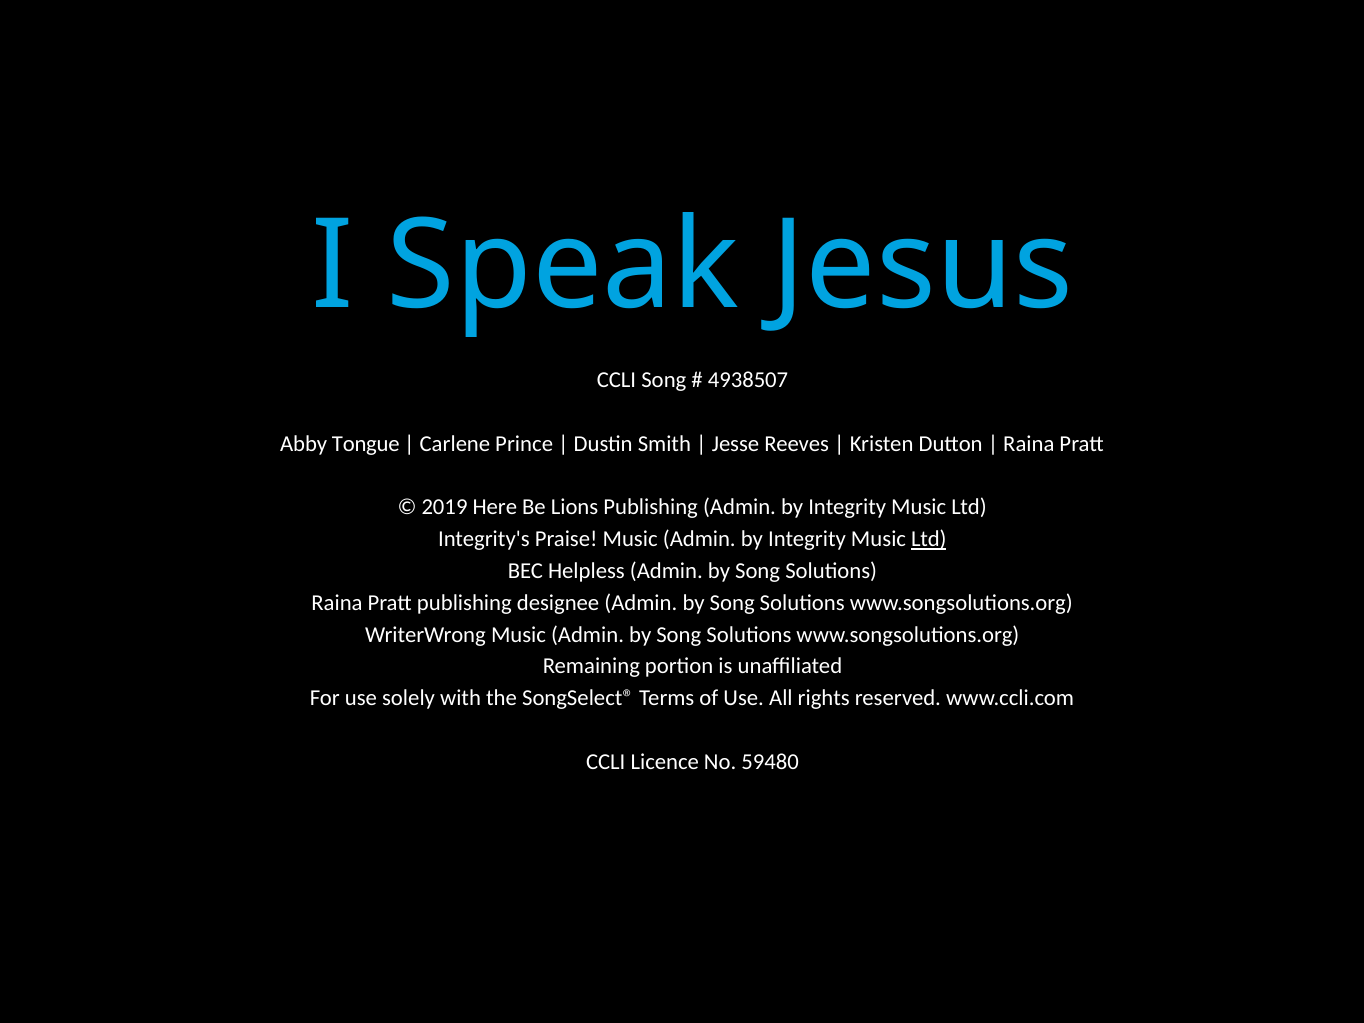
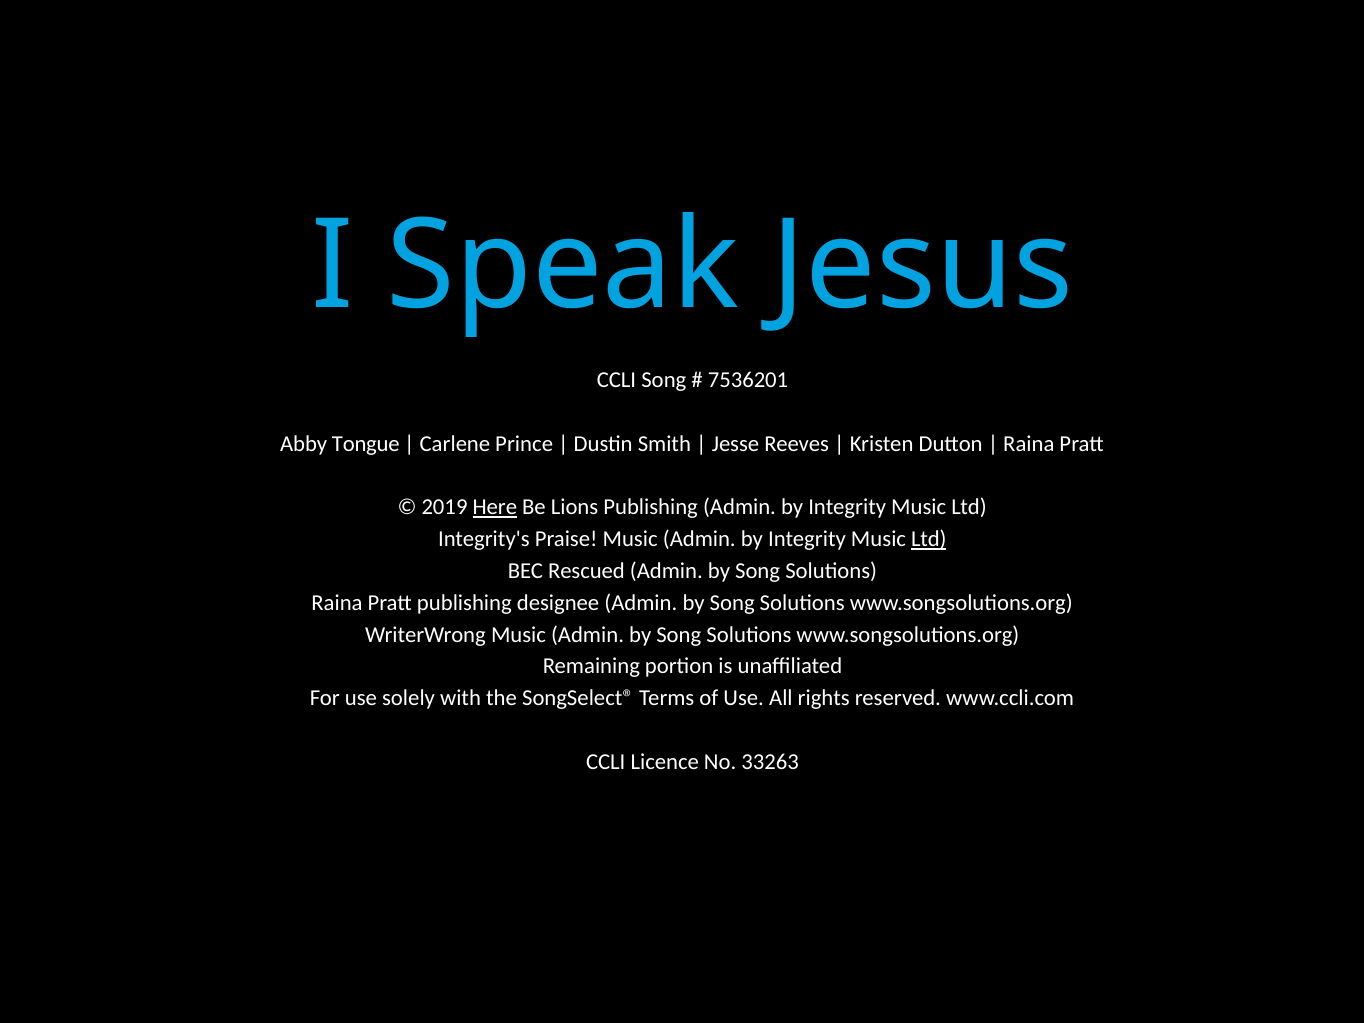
4938507: 4938507 -> 7536201 (748, 380)
Here underline: none -> present (495, 507)
Helpless: Helpless -> Rescued (586, 571)
59480: 59480 -> 33263 (770, 762)
